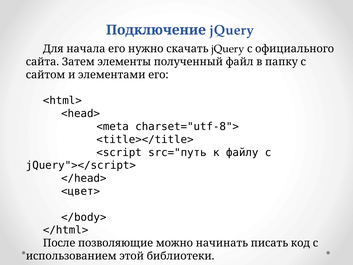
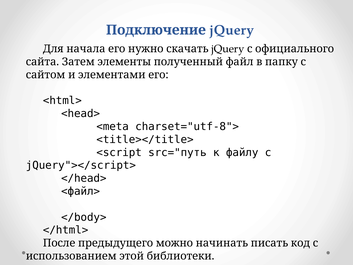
<цвет>: <цвет> -> <файл> (81, 191)
позволяющие: позволяющие -> предыдущего (116, 243)
